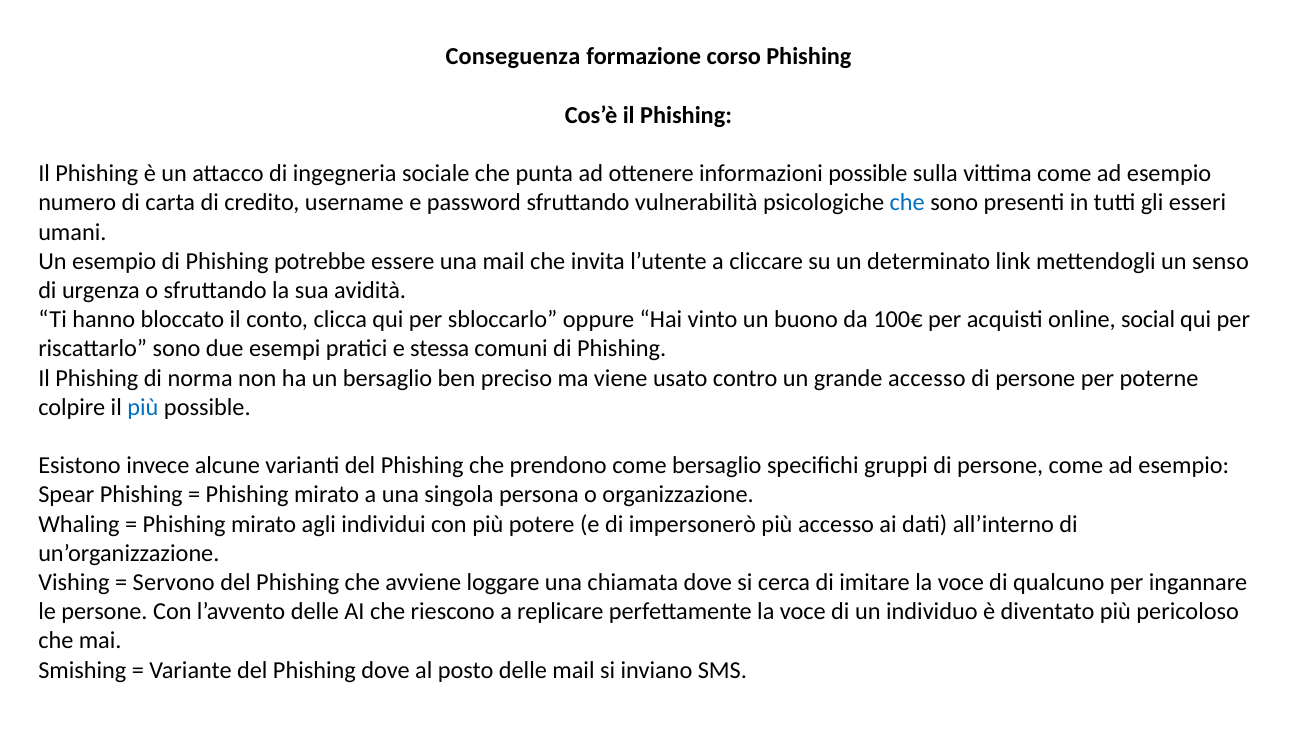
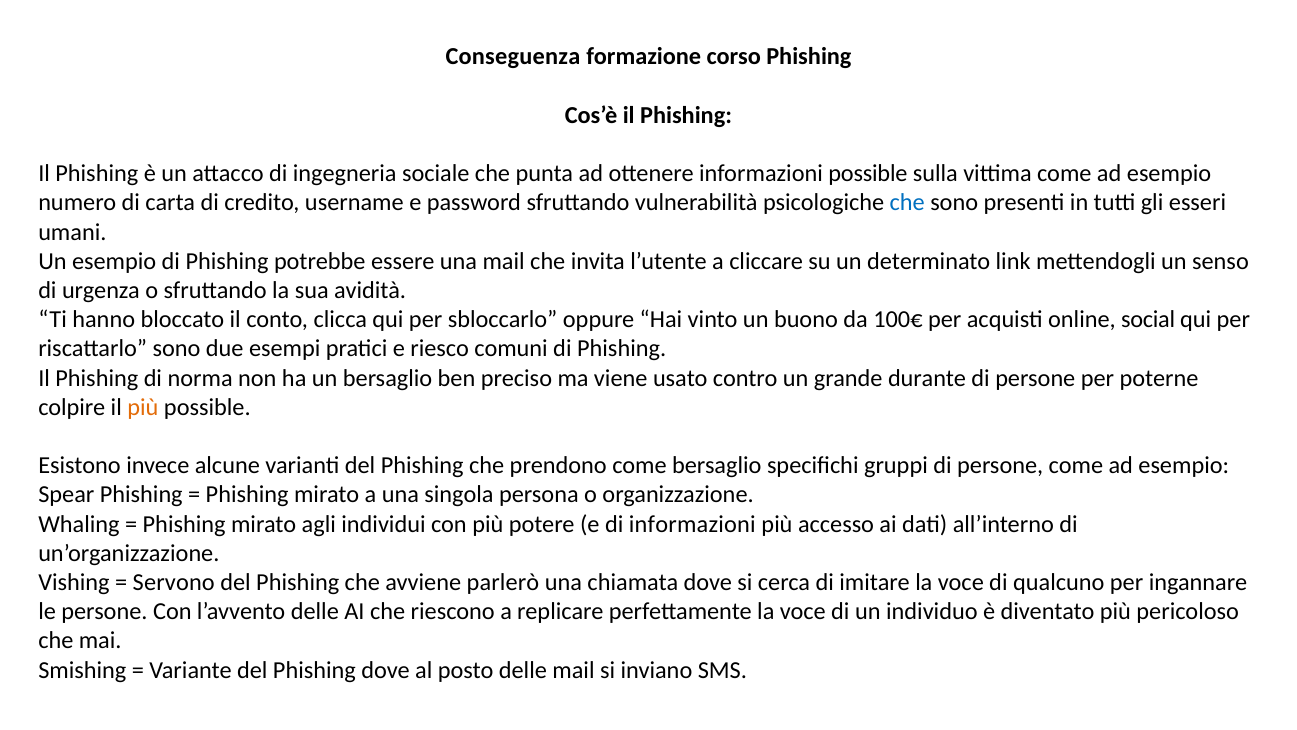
stessa: stessa -> riesco (440, 349)
grande accesso: accesso -> durante (927, 378)
più colour: blue -> orange (143, 407)
di impersonerò: impersonerò -> informazioni (692, 524)
loggare: loggare -> parlerò (503, 582)
